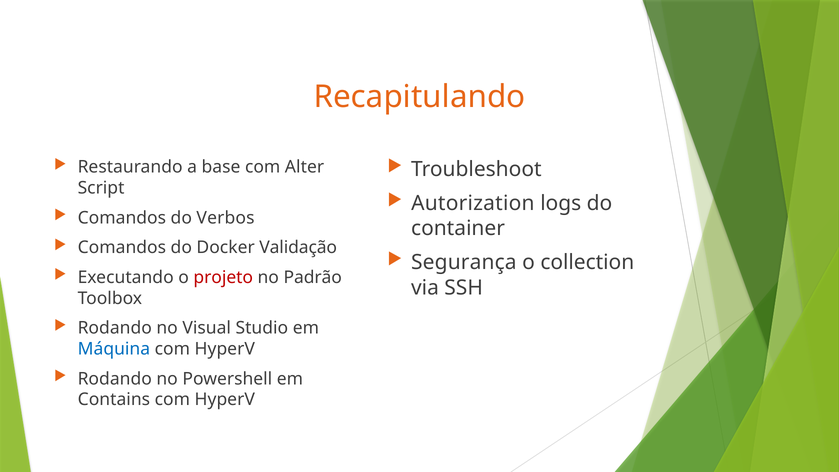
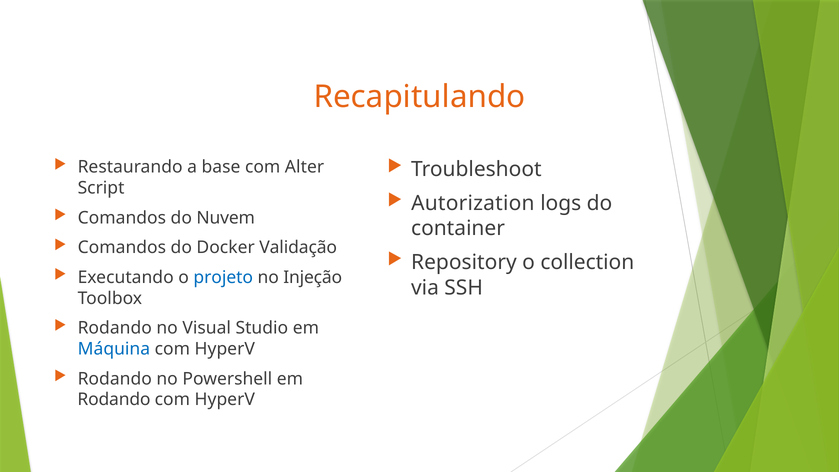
Verbos: Verbos -> Nuvem (226, 218)
Segurança: Segurança -> Repository (464, 262)
projeto colour: red -> blue (223, 277)
Padrão: Padrão -> Injeção (313, 277)
Contains: Contains -> Rodando (114, 400)
